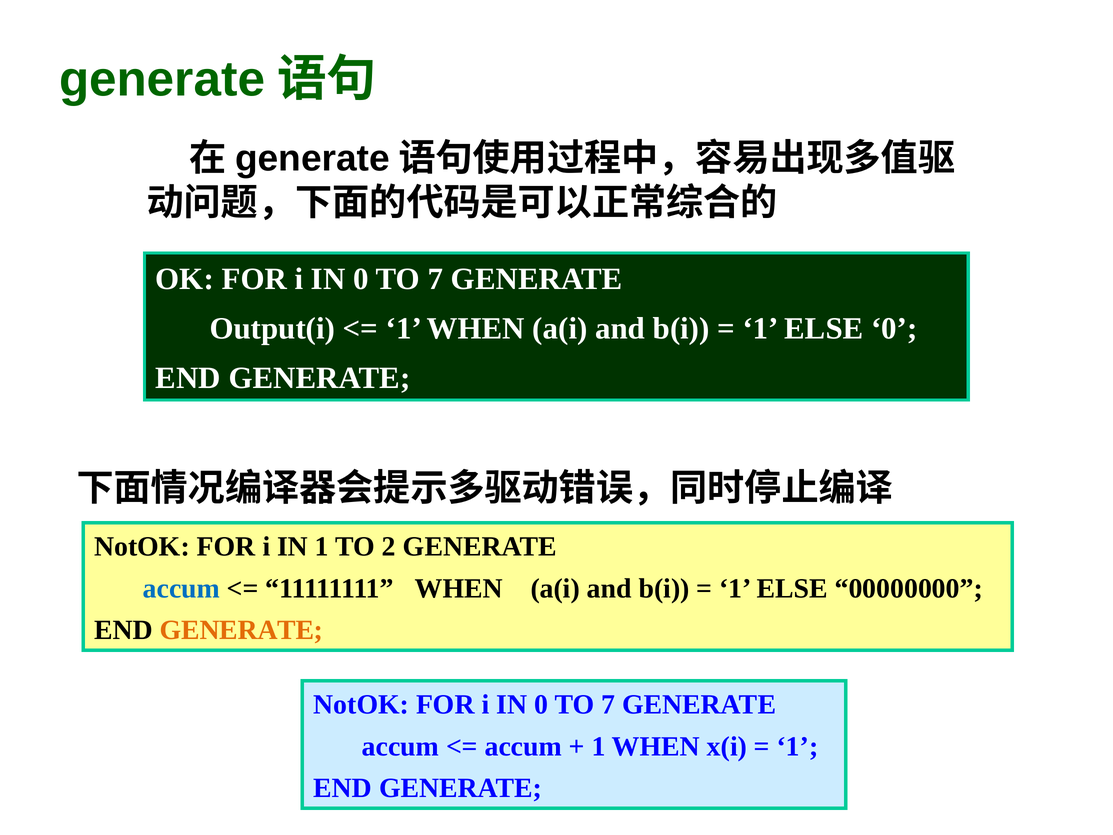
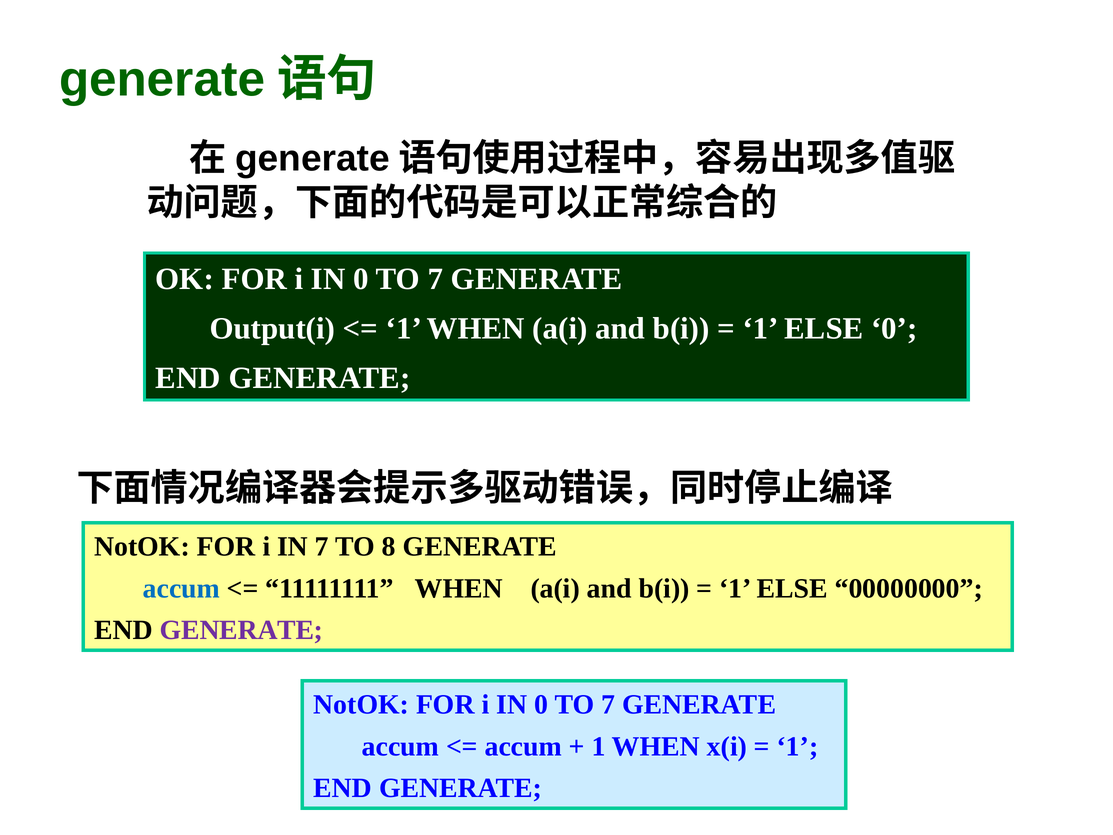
IN 1: 1 -> 7 (322, 547)
2: 2 -> 8 (389, 547)
GENERATE colour: orange -> purple (242, 630)
